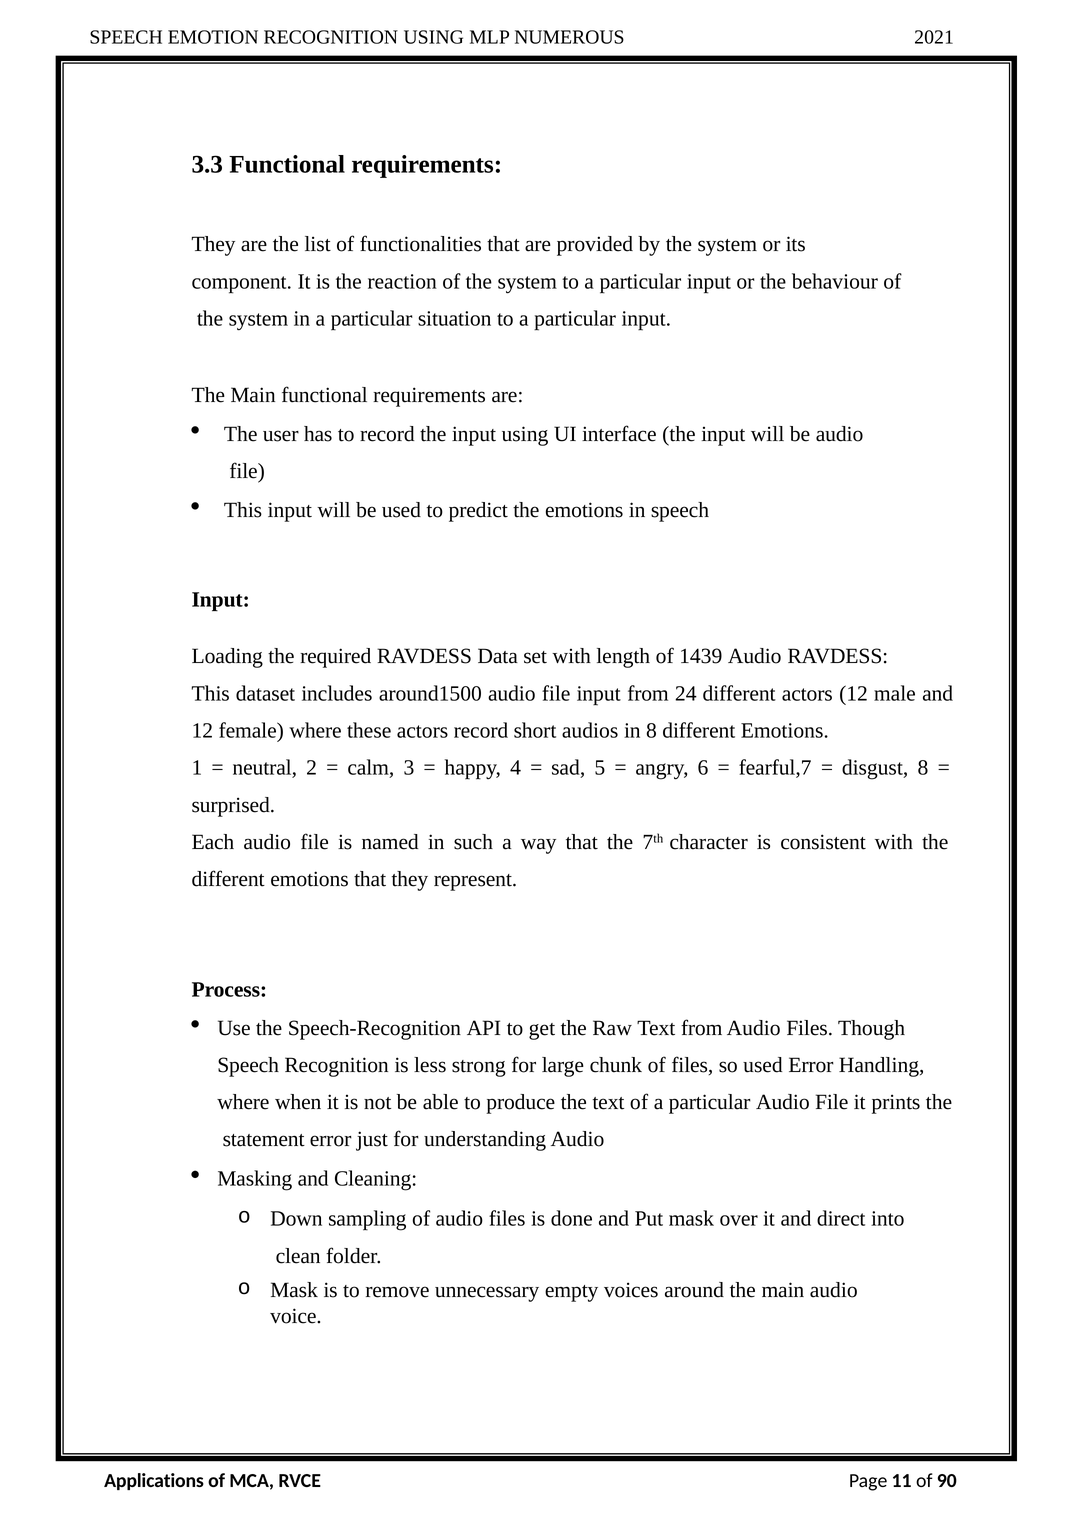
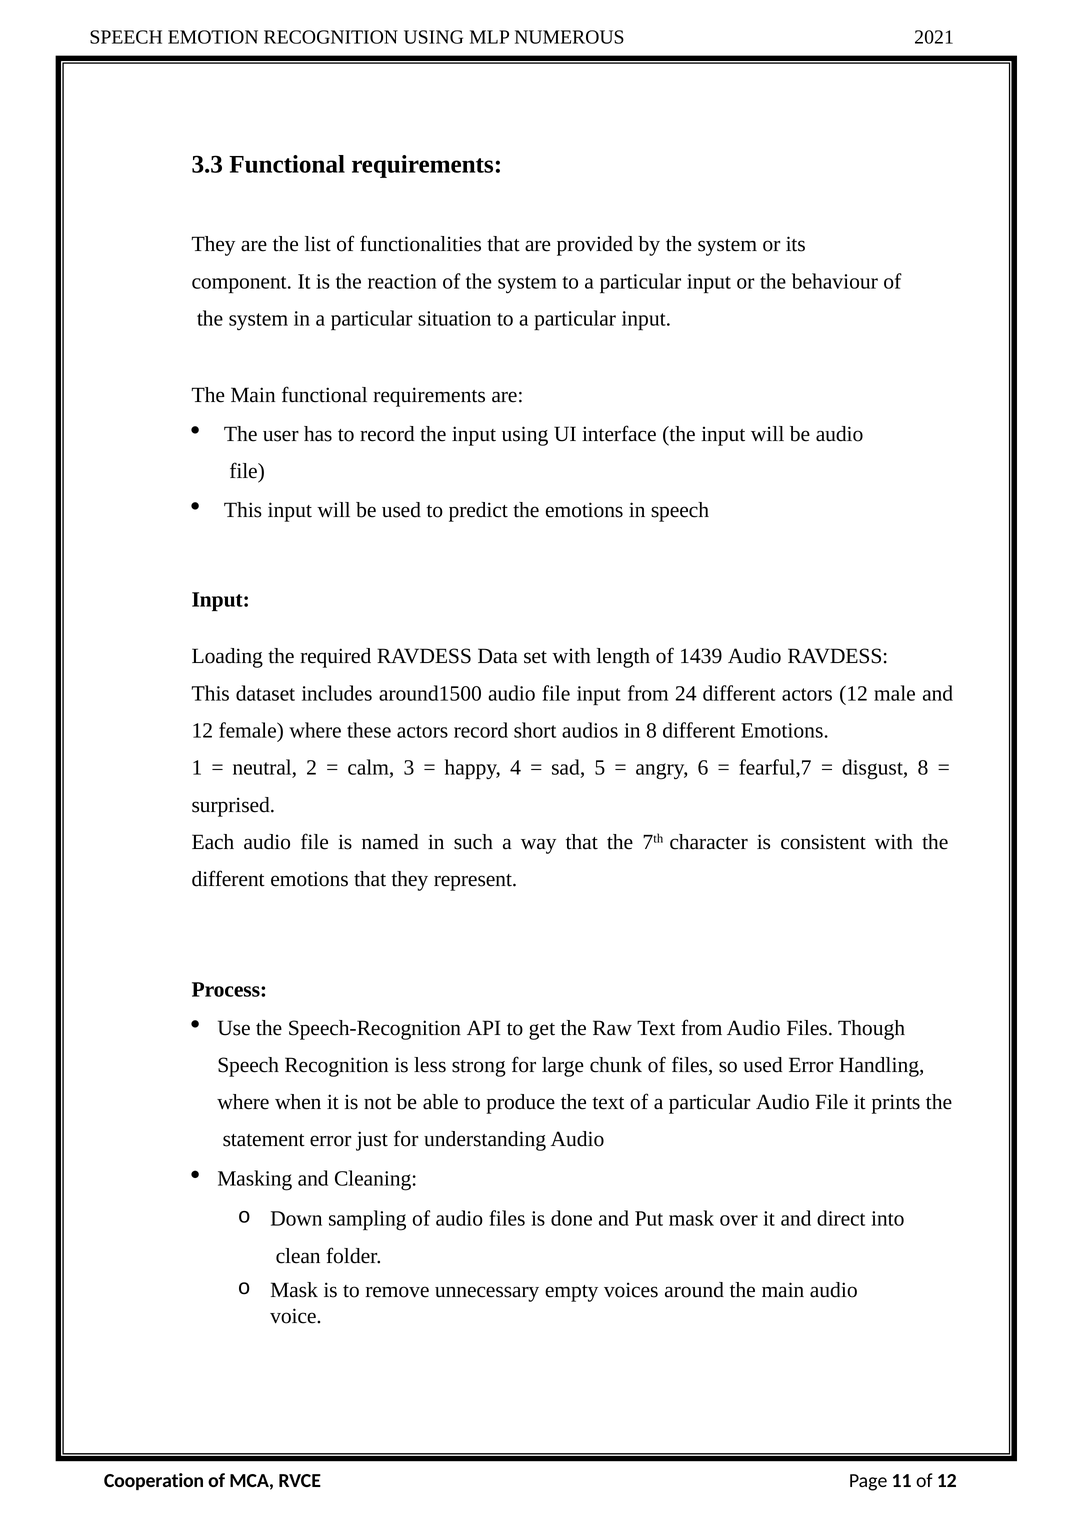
Applications: Applications -> Cooperation (154, 1481)
of 90: 90 -> 12 (947, 1481)
